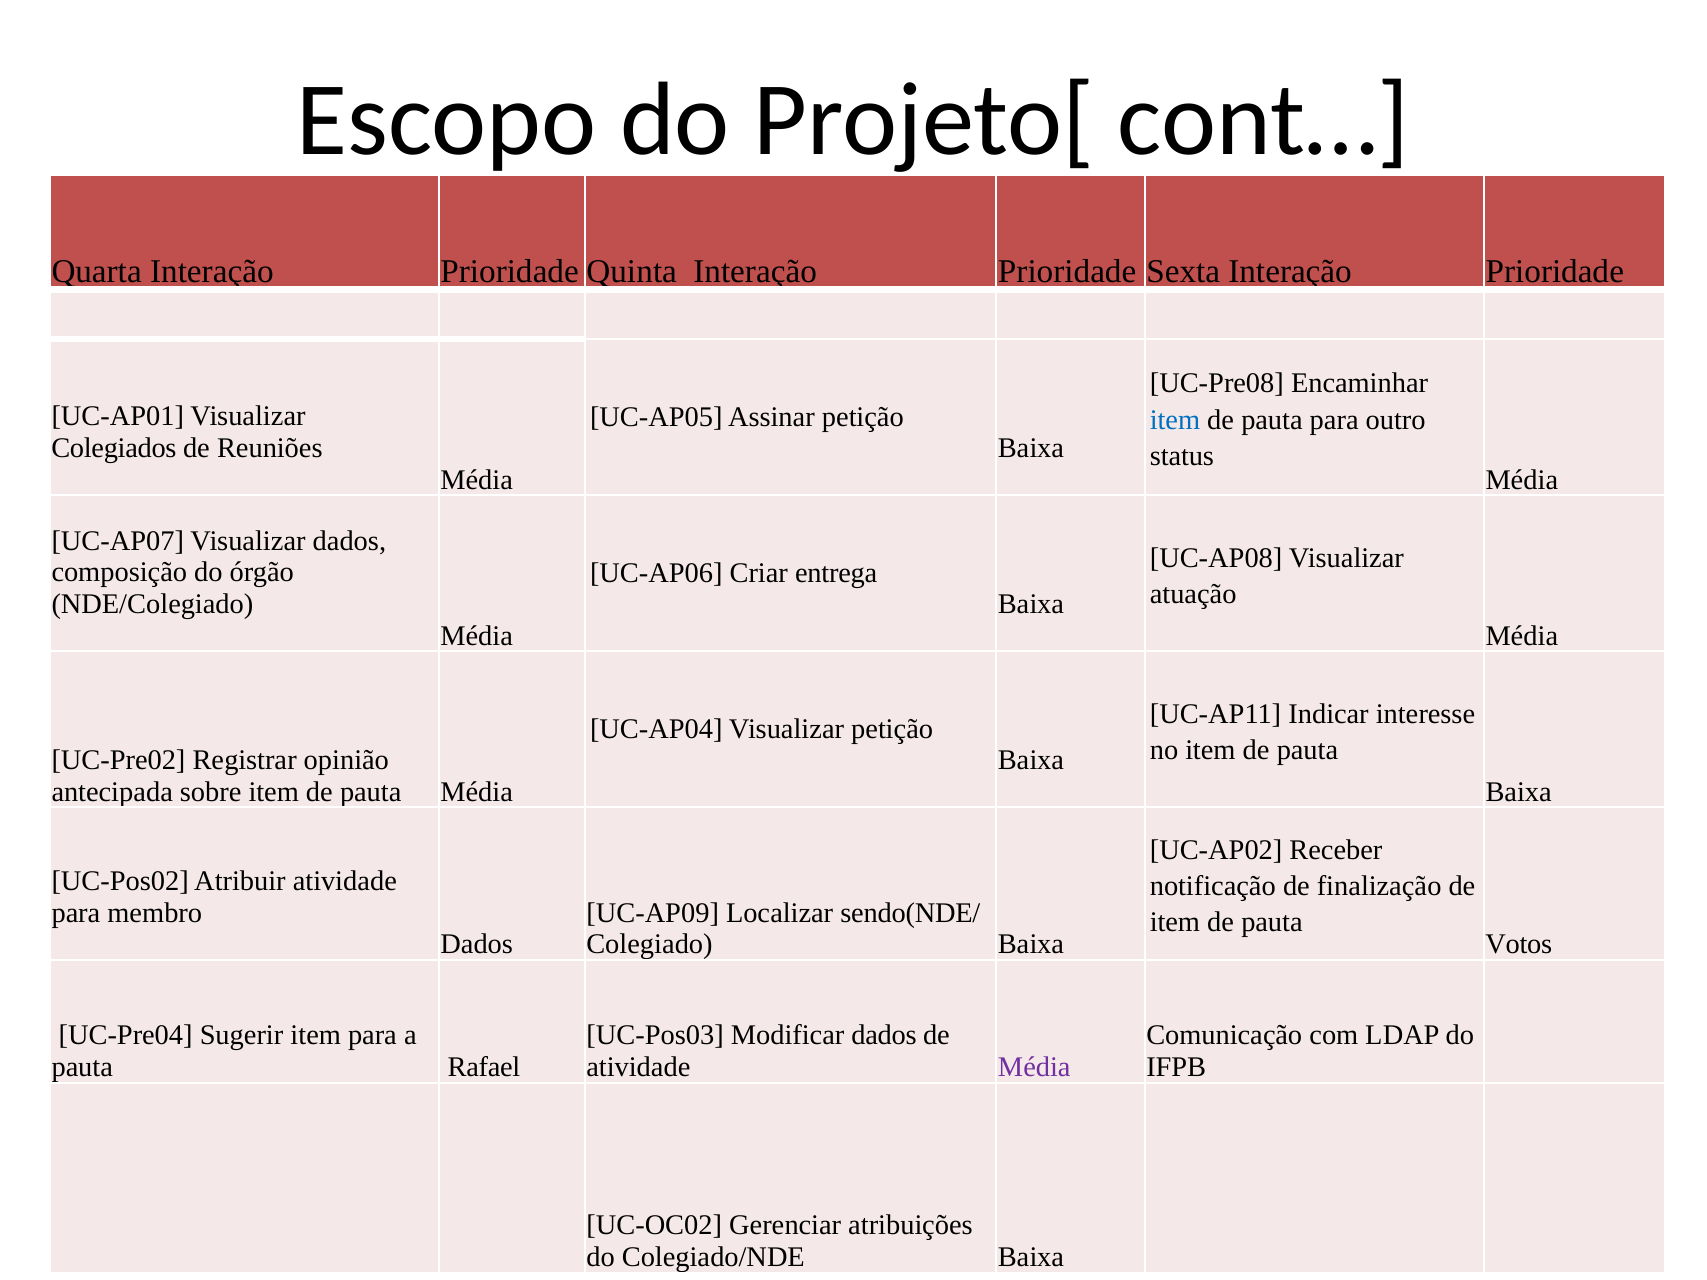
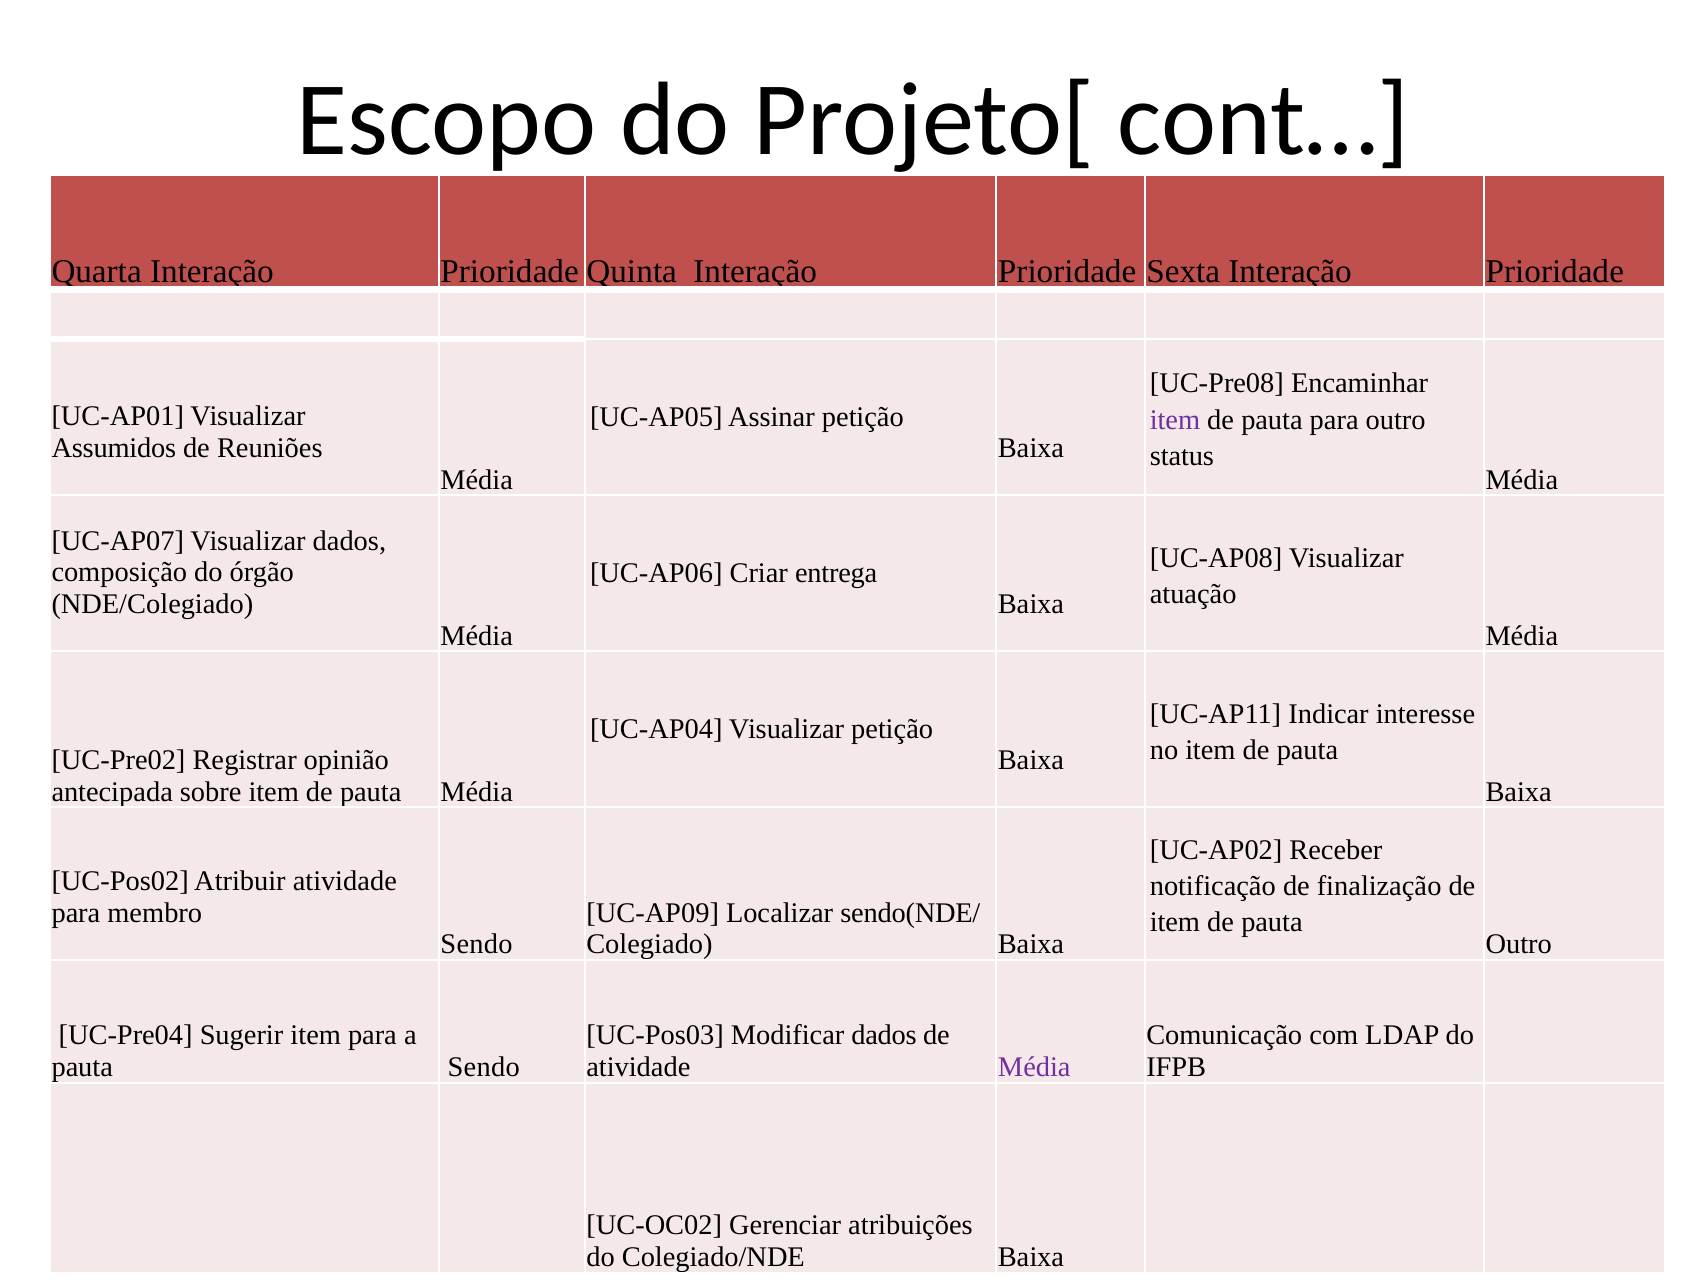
item colour: blue -> purple (1175, 420)
Colegiados: Colegiados -> Assumidos (114, 448)
Dados: Dados -> Sendo (477, 944)
Votos: Votos -> Outro (1519, 944)
pauta Rafael: Rafael -> Sendo (484, 1067)
